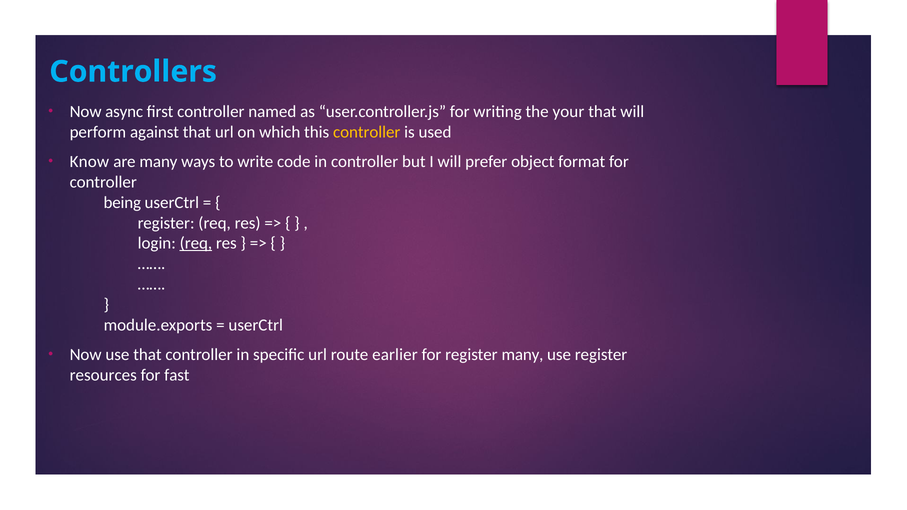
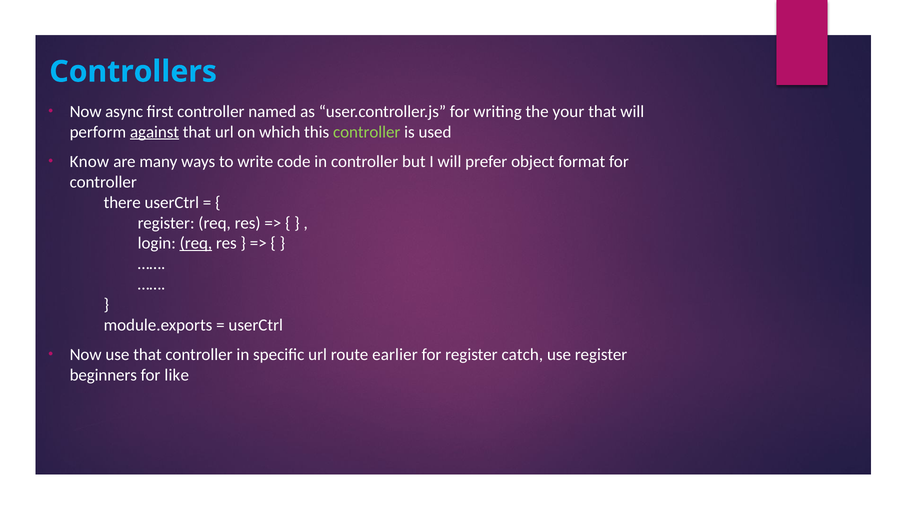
against underline: none -> present (155, 132)
controller colour: yellow -> light green (367, 132)
being: being -> there (122, 203)
register many: many -> catch (522, 355)
resources: resources -> beginners (103, 375)
fast: fast -> like (177, 375)
